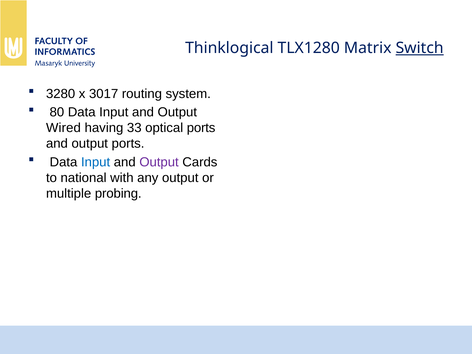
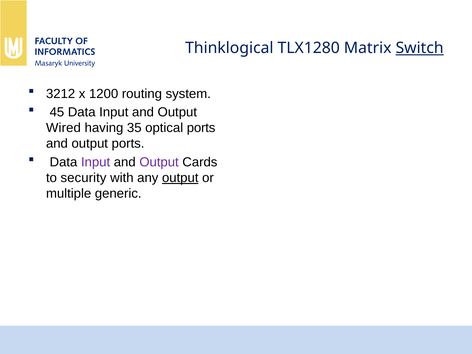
3280: 3280 -> 3212 (61, 94)
3017: 3017 -> 1200 (104, 94)
80: 80 -> 45 (57, 112)
33: 33 -> 35 (134, 128)
Input colour: blue -> purple (96, 162)
national: national -> security (84, 178)
output underline: none -> present (180, 178)
probing: probing -> generic (118, 194)
